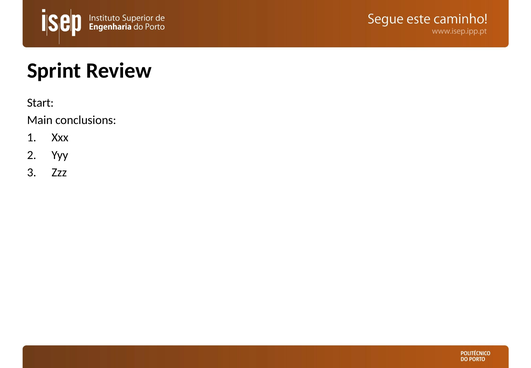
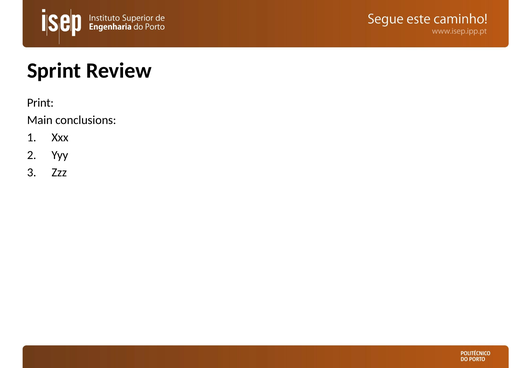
Start: Start -> Print (40, 103)
